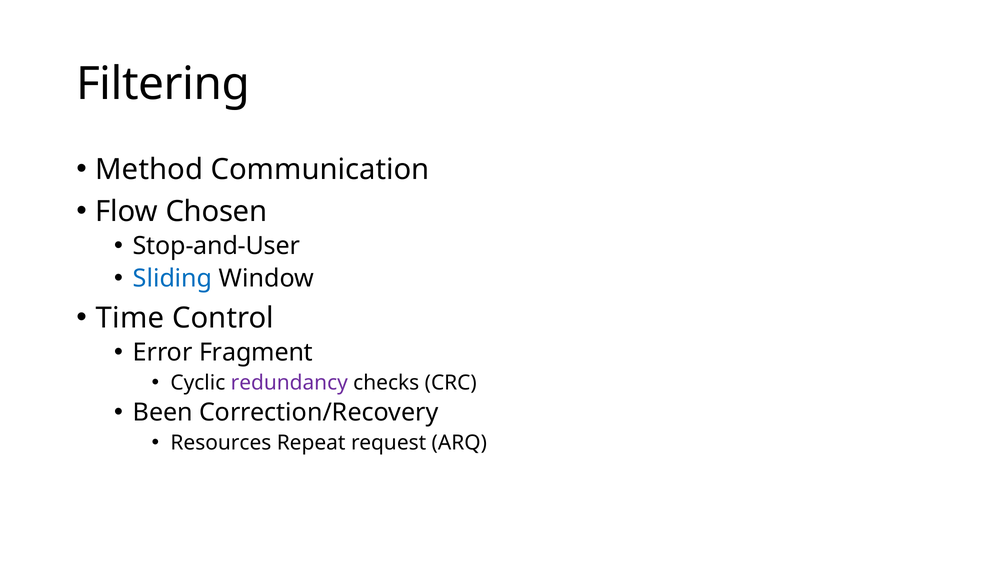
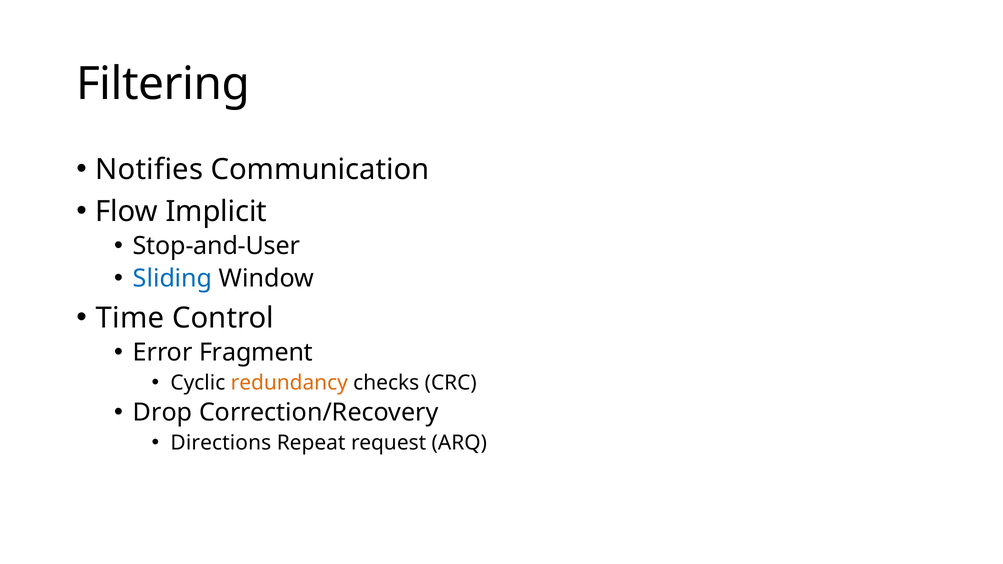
Method: Method -> Notifies (149, 170)
Chosen: Chosen -> Implicit (216, 212)
redundancy colour: purple -> orange (289, 383)
Been: Been -> Drop (163, 413)
Resources: Resources -> Directions (221, 443)
